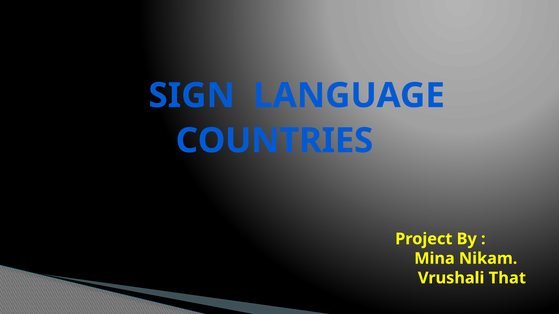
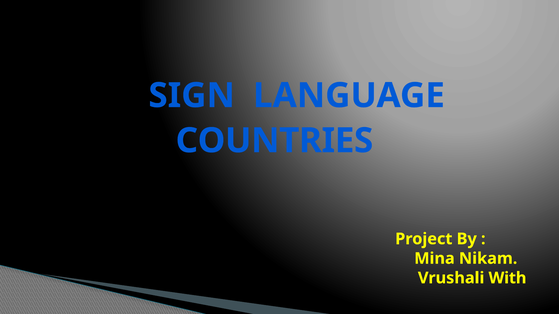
That: That -> With (508, 278)
